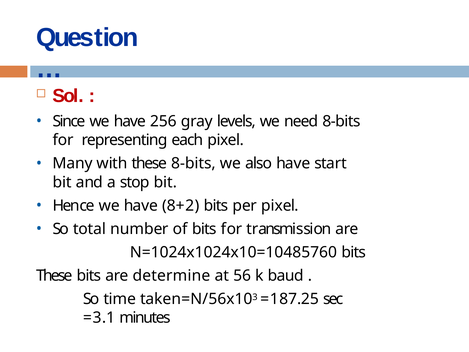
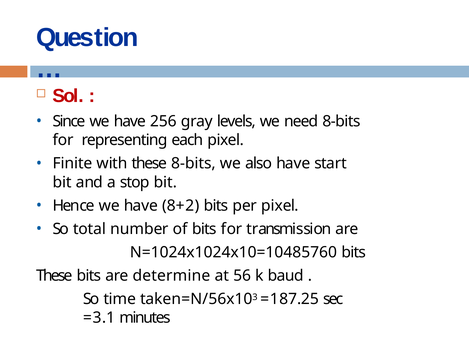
Many: Many -> Finite (72, 163)
